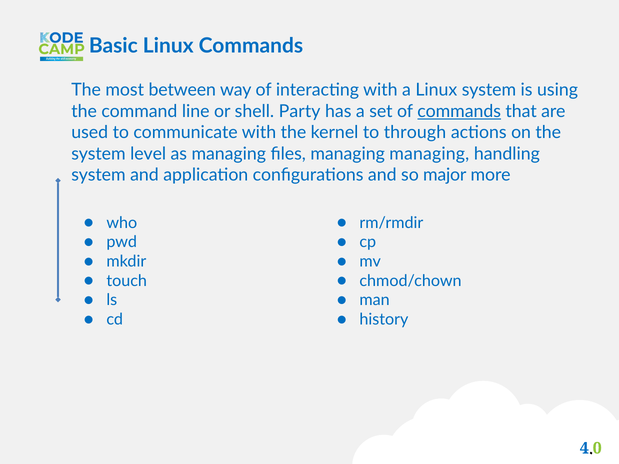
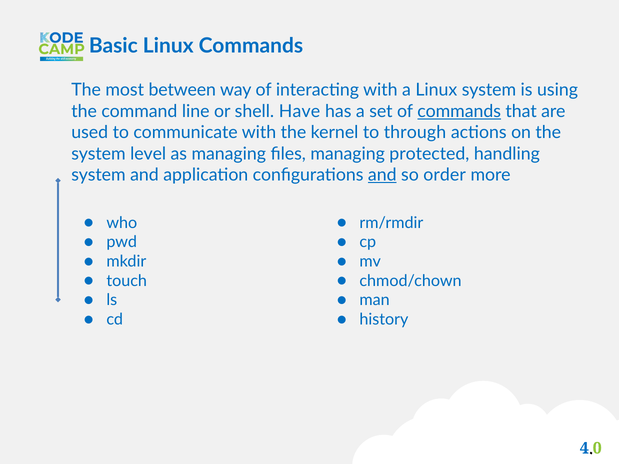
Party: Party -> Have (300, 111)
managing managing: managing -> protected (429, 154)
and underline: none -> present (382, 175)
major: major -> order (445, 175)
